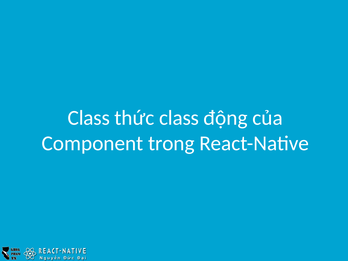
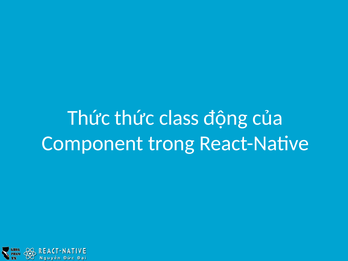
Class: Class -> Thức (89, 118)
